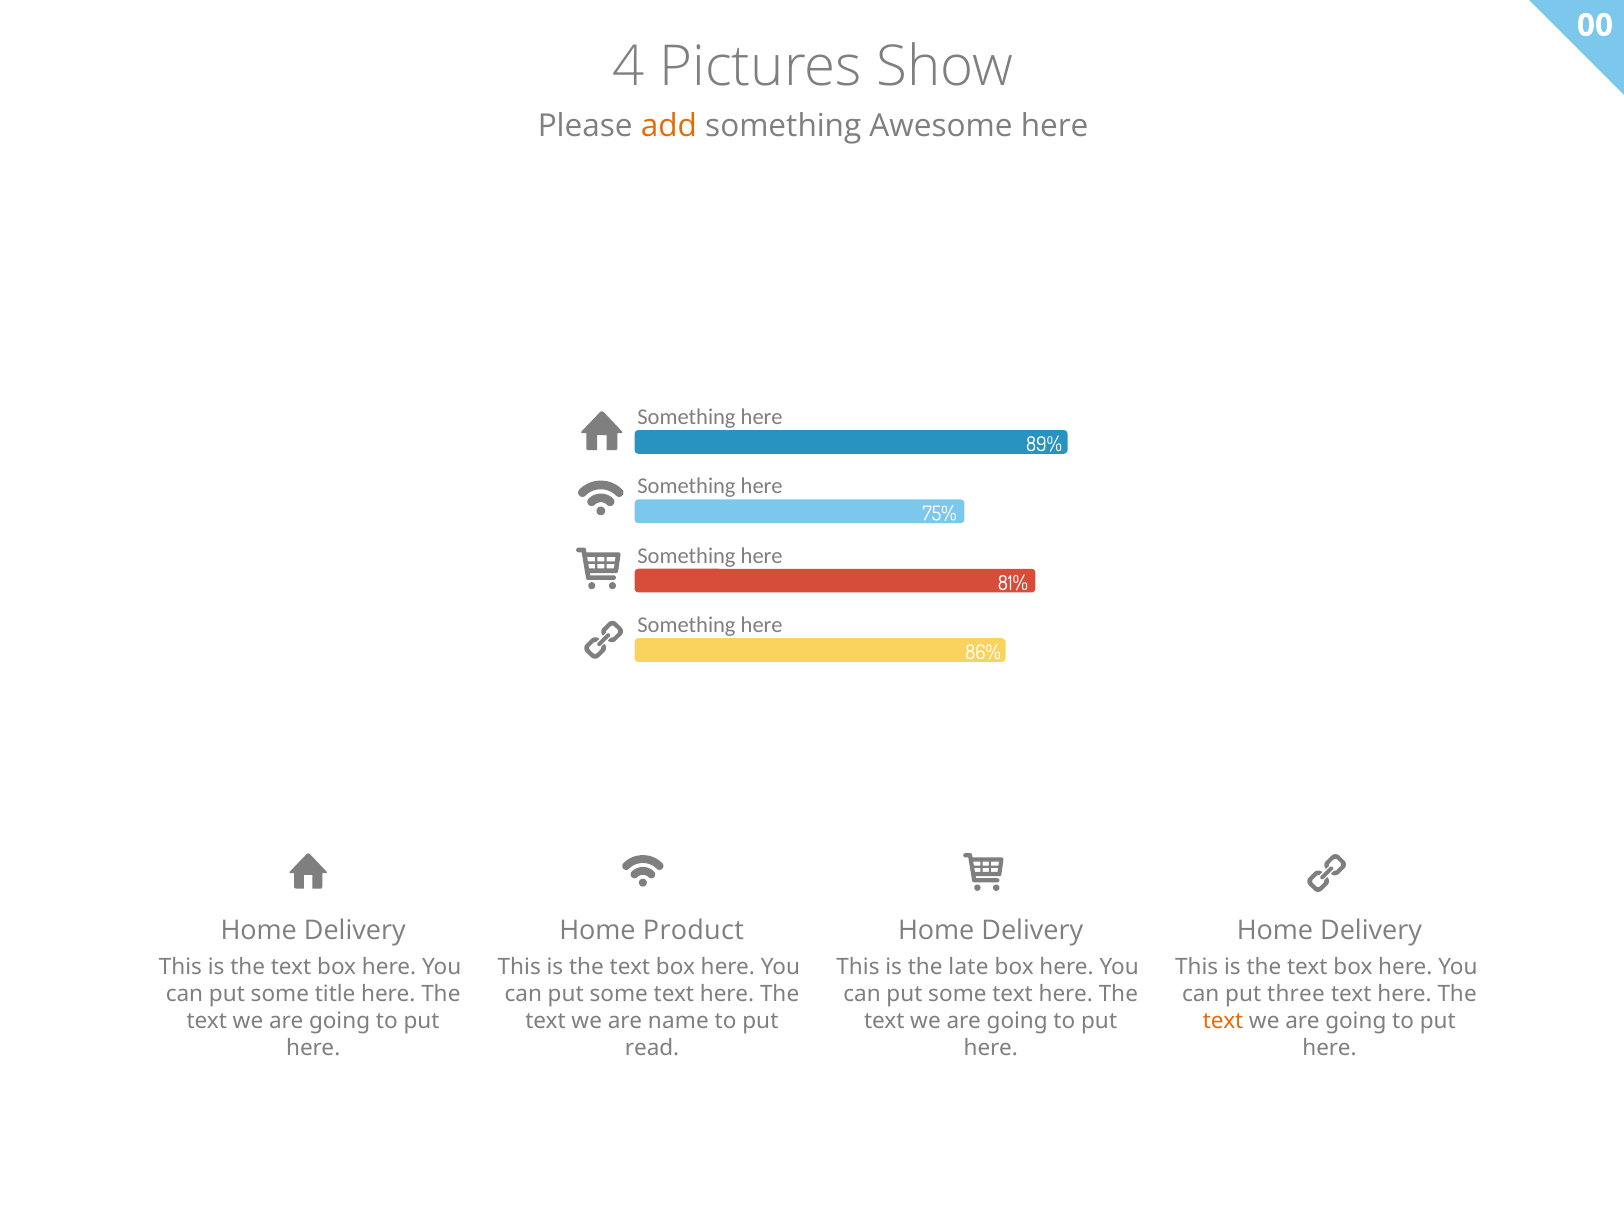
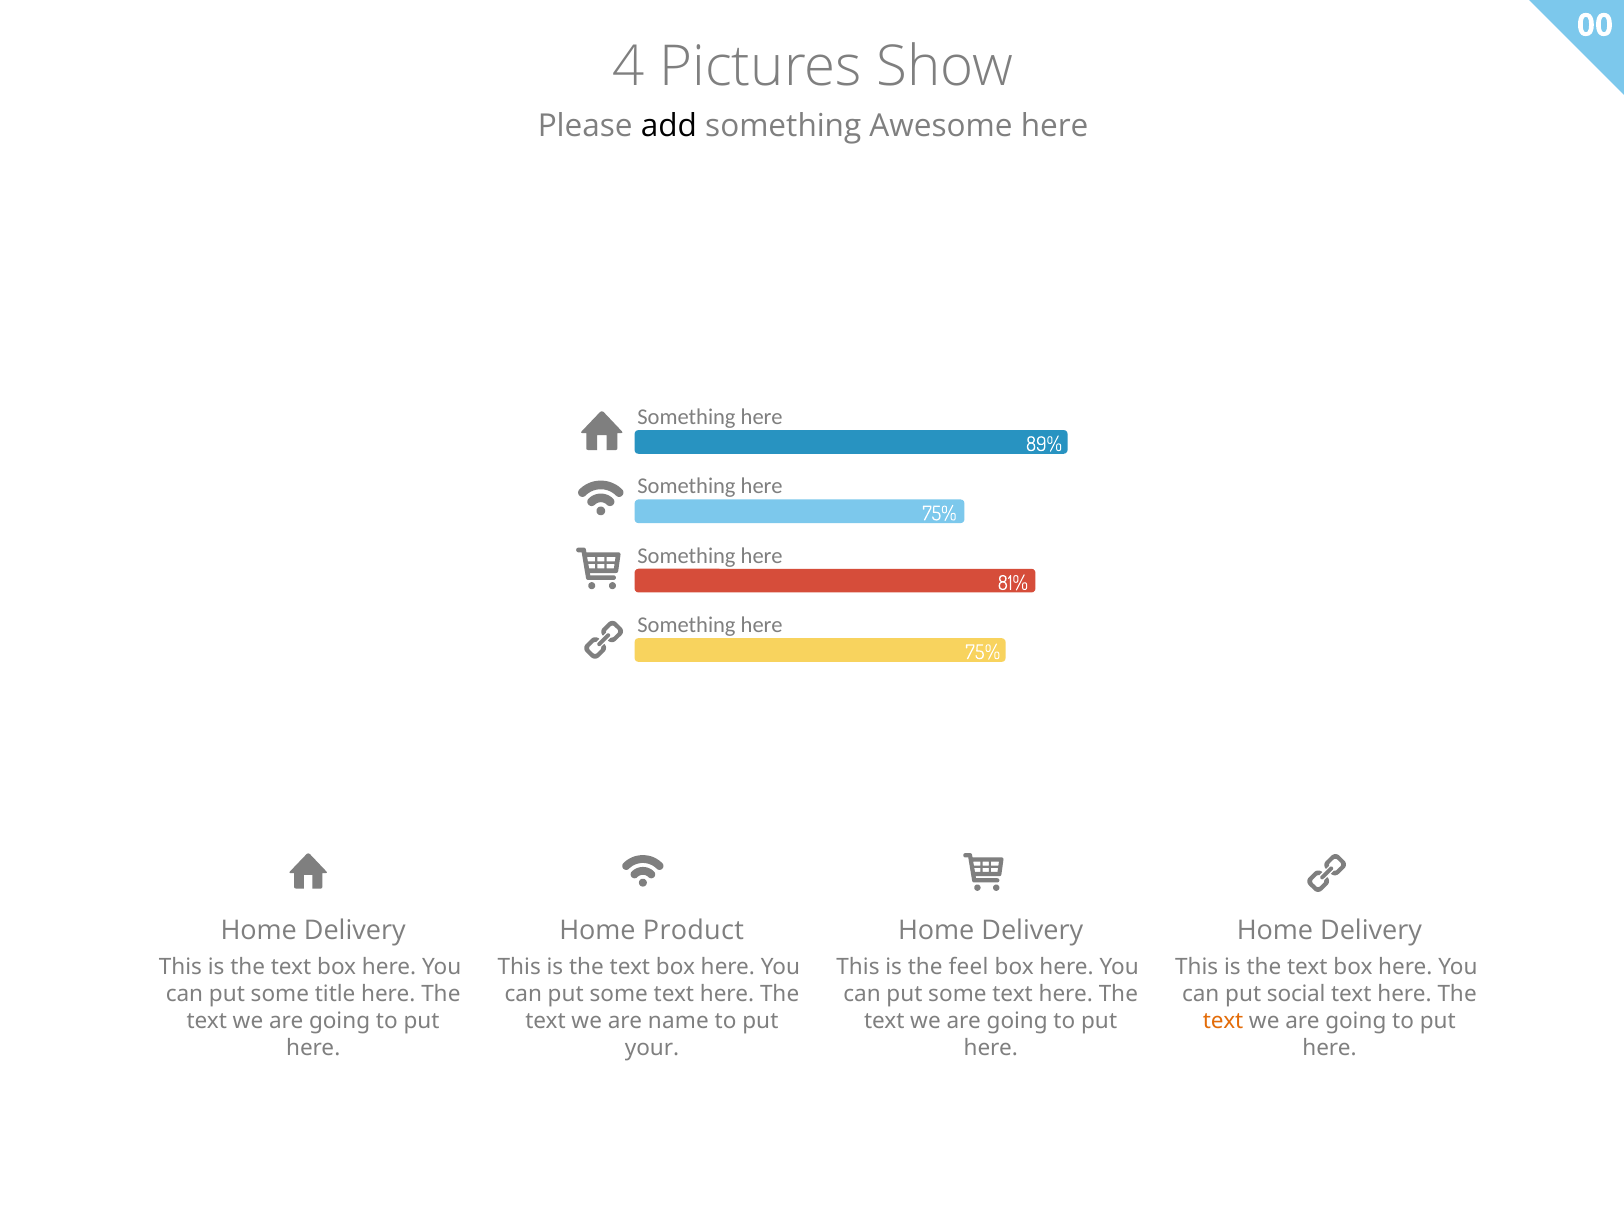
add colour: orange -> black (669, 126)
86%: 86% -> 75% (983, 652)
late: late -> feel (968, 967)
three: three -> social (1296, 994)
read: read -> your (652, 1048)
